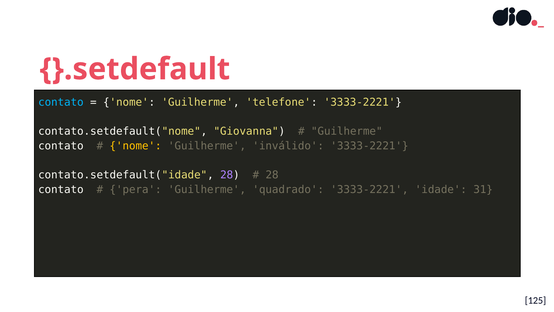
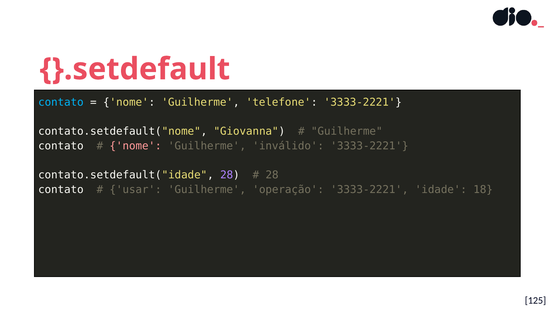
nome colour: yellow -> pink (136, 146)
pera: pera -> usar (136, 189)
quadrado: quadrado -> operação (288, 189)
31: 31 -> 18 (483, 189)
